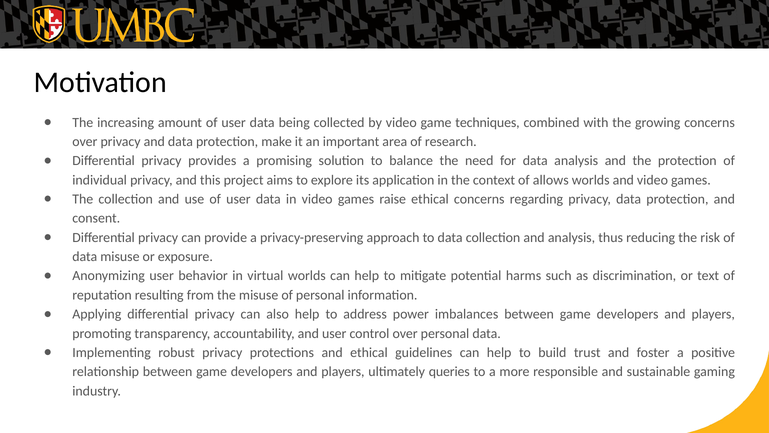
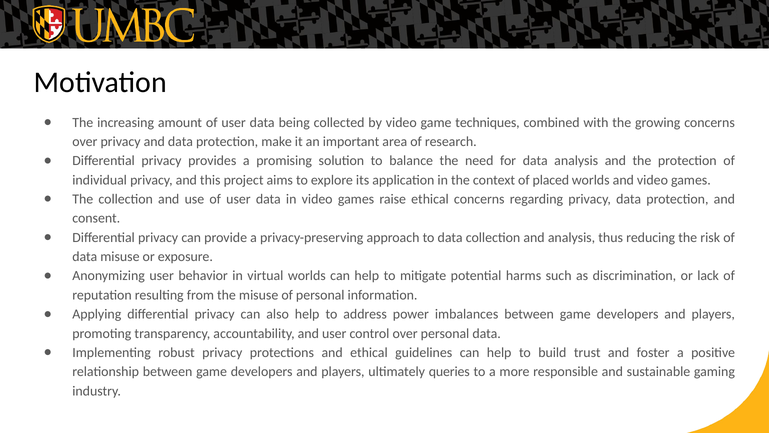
allows: allows -> placed (551, 180)
text: text -> lack (708, 276)
